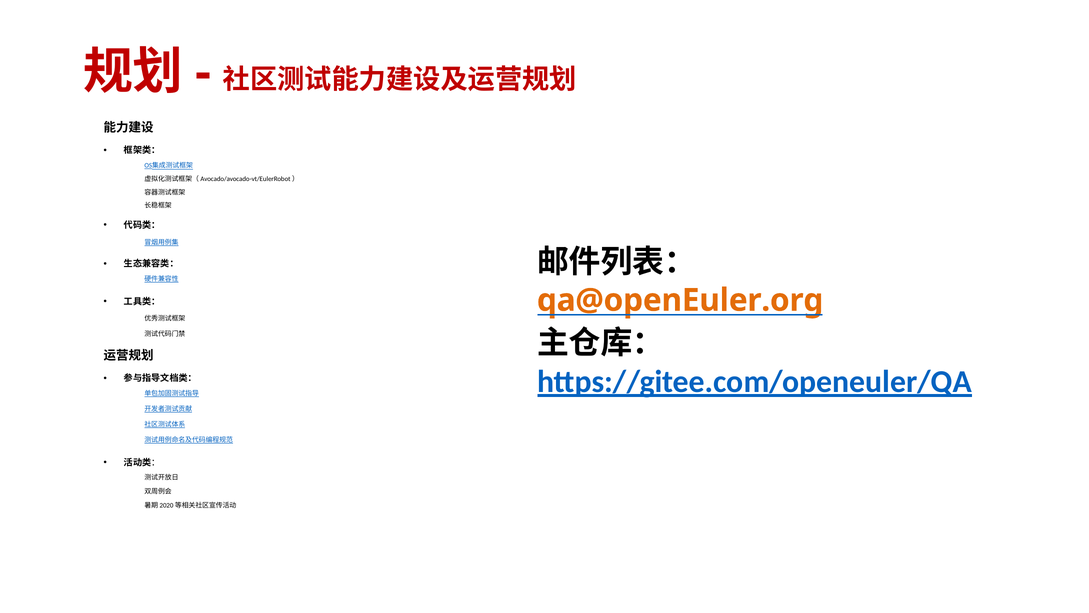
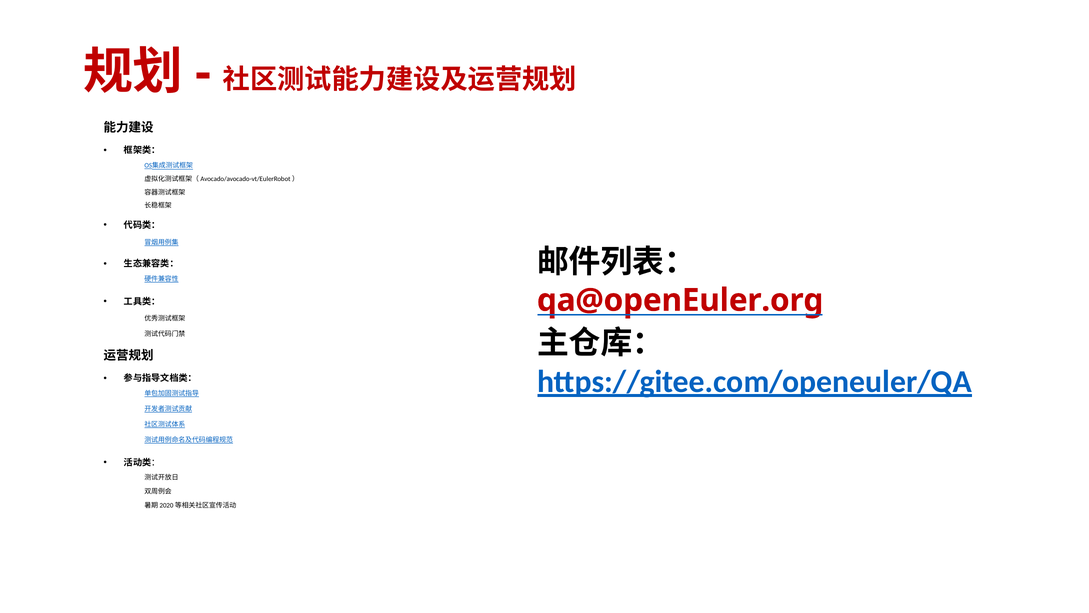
qa@openEuler.org colour: orange -> red (680, 300)
